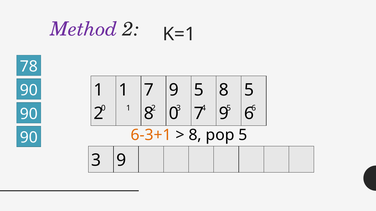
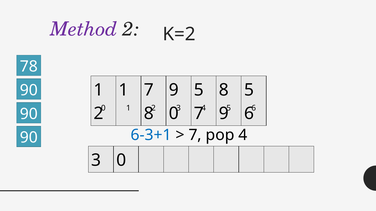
K=1: K=1 -> K=2 (179, 34)
6-3+1 colour: orange -> blue (151, 135)
8: 8 -> 7 (195, 135)
pop 5: 5 -> 4 (243, 135)
3 9: 9 -> 0 (121, 161)
